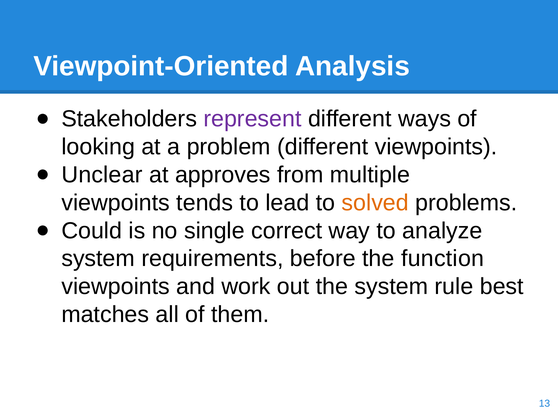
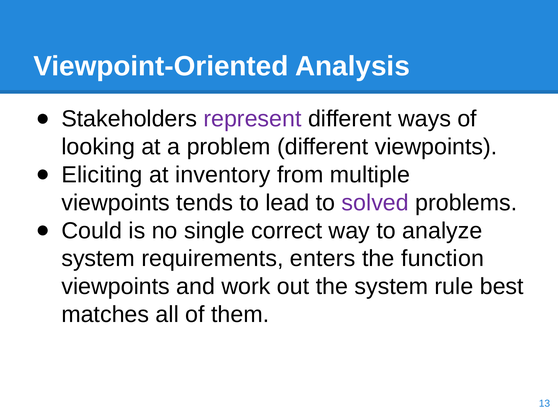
Unclear: Unclear -> Eliciting (102, 175)
approves: approves -> inventory (223, 175)
solved colour: orange -> purple (375, 203)
before: before -> enters (323, 258)
